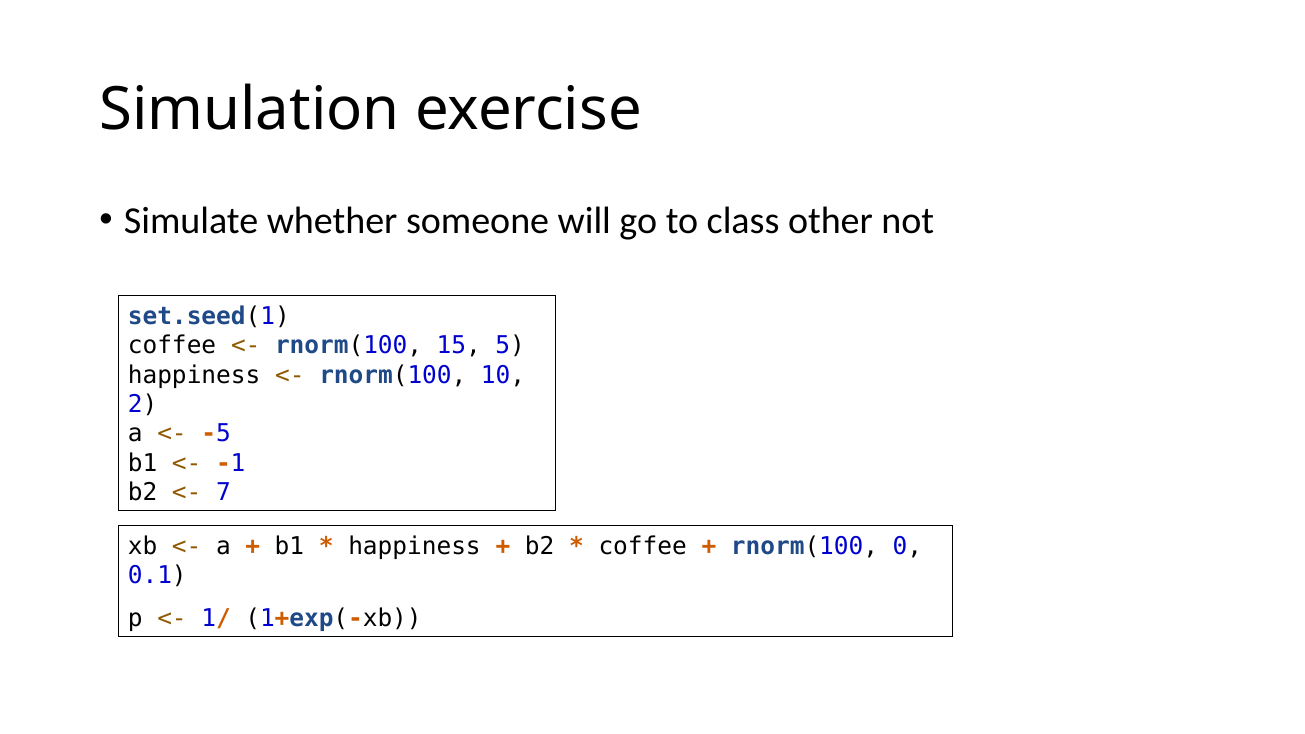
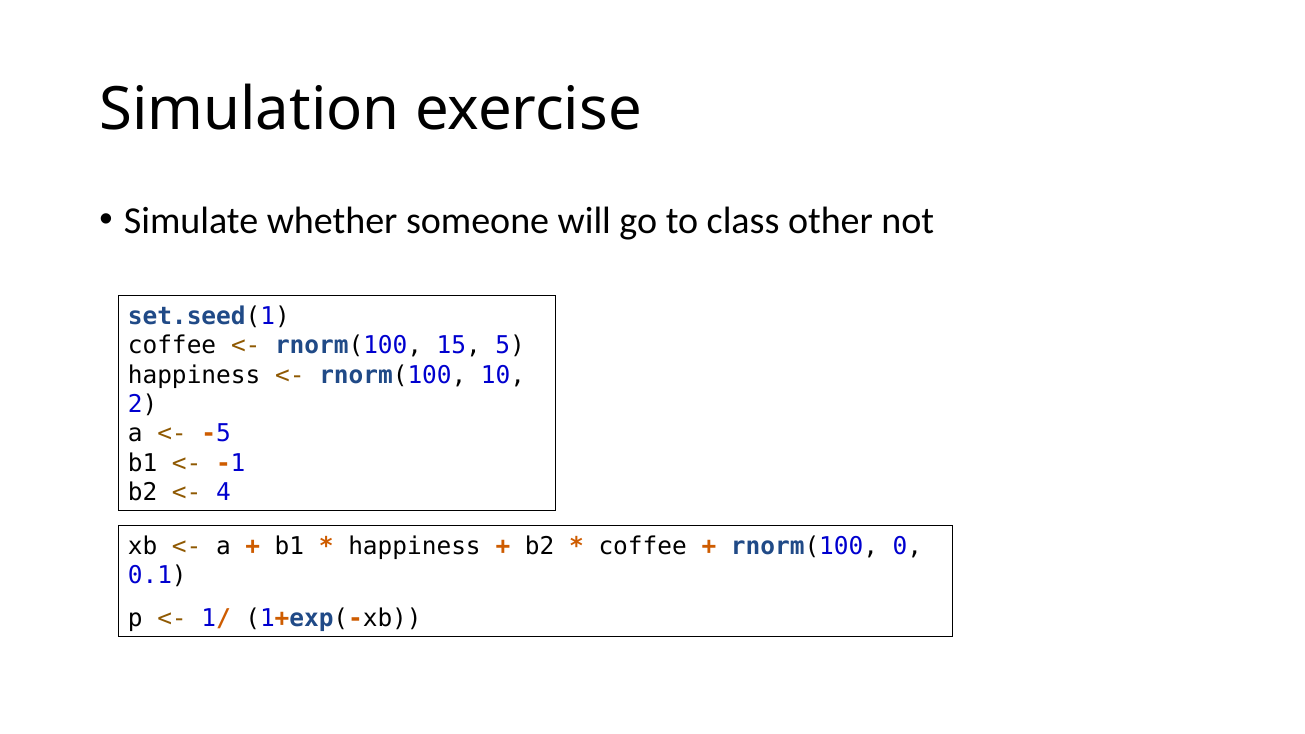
7: 7 -> 4 (223, 493)
